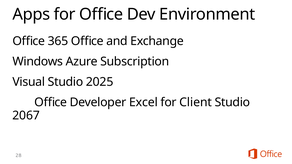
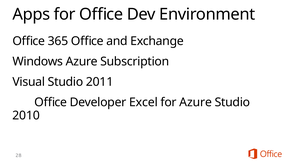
2025: 2025 -> 2011 (100, 82)
for Client: Client -> Azure (196, 103)
2067: 2067 -> 2010 (26, 116)
